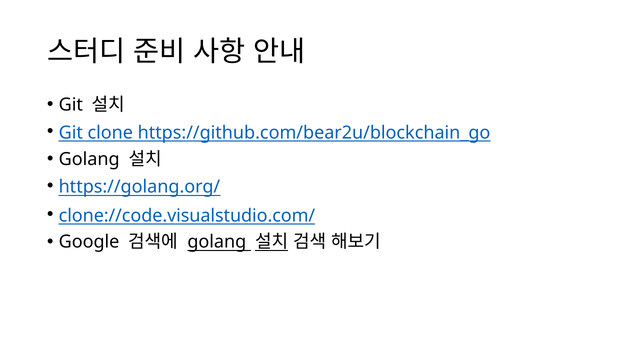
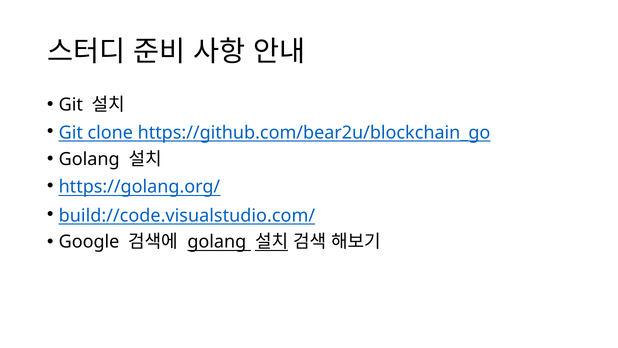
clone://code.visualstudio.com/: clone://code.visualstudio.com/ -> build://code.visualstudio.com/ (187, 215)
